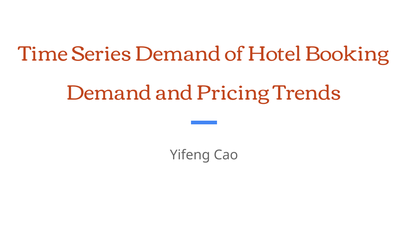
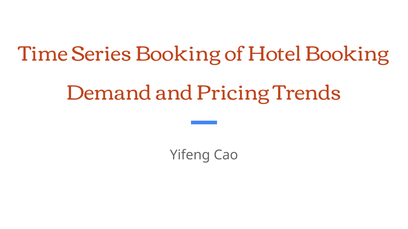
Series Demand: Demand -> Booking (178, 54)
